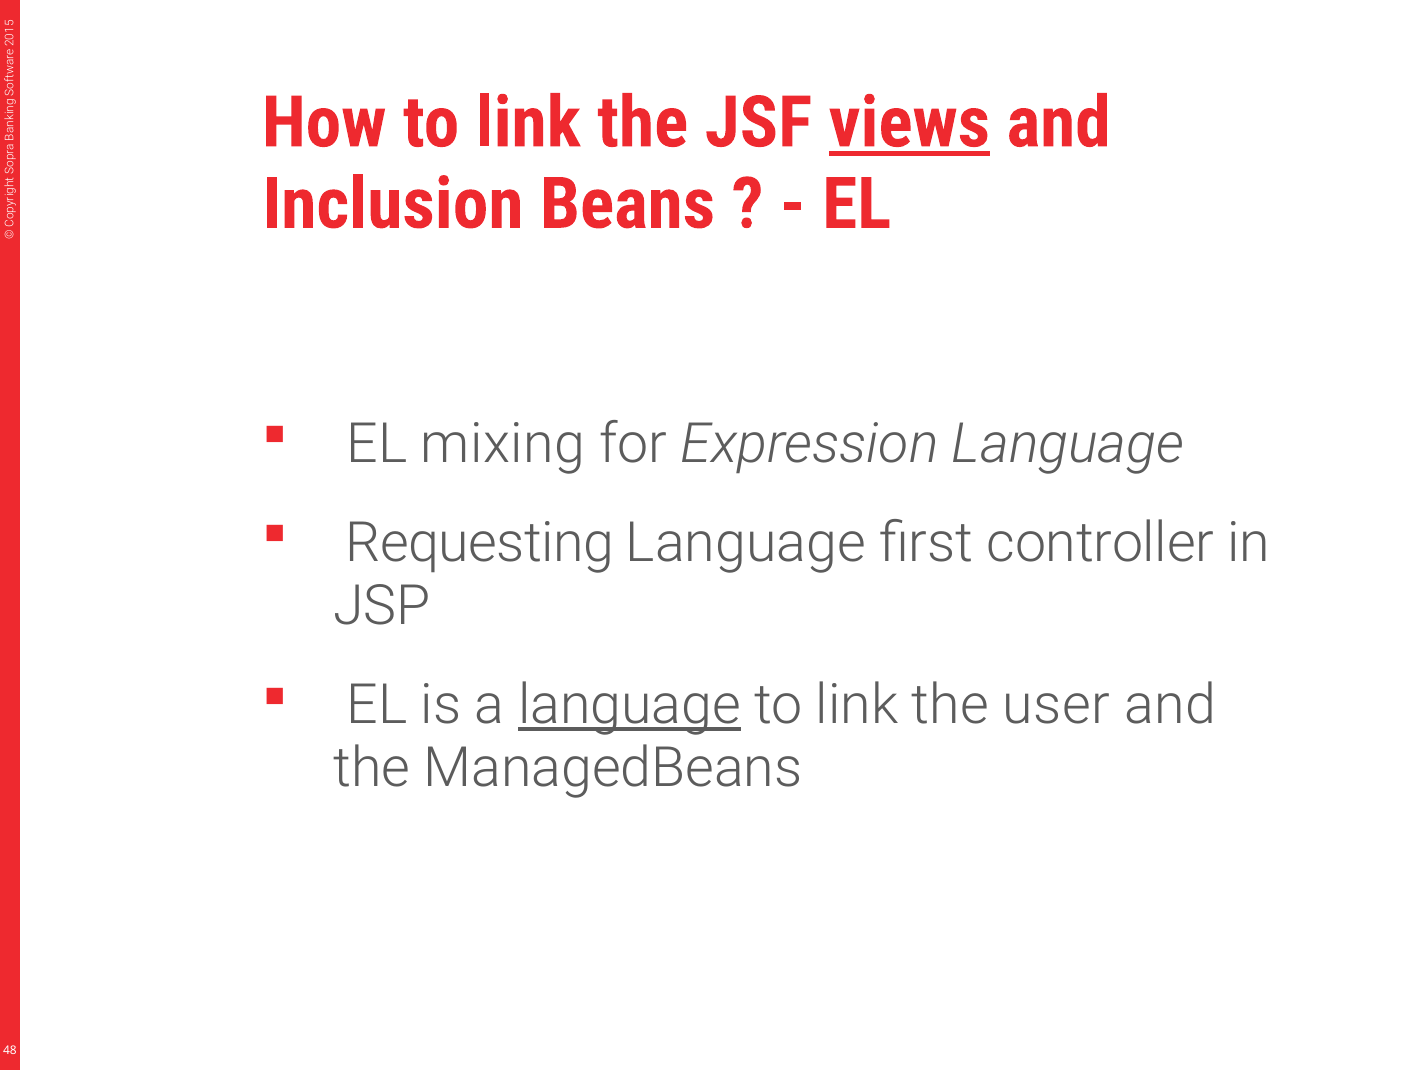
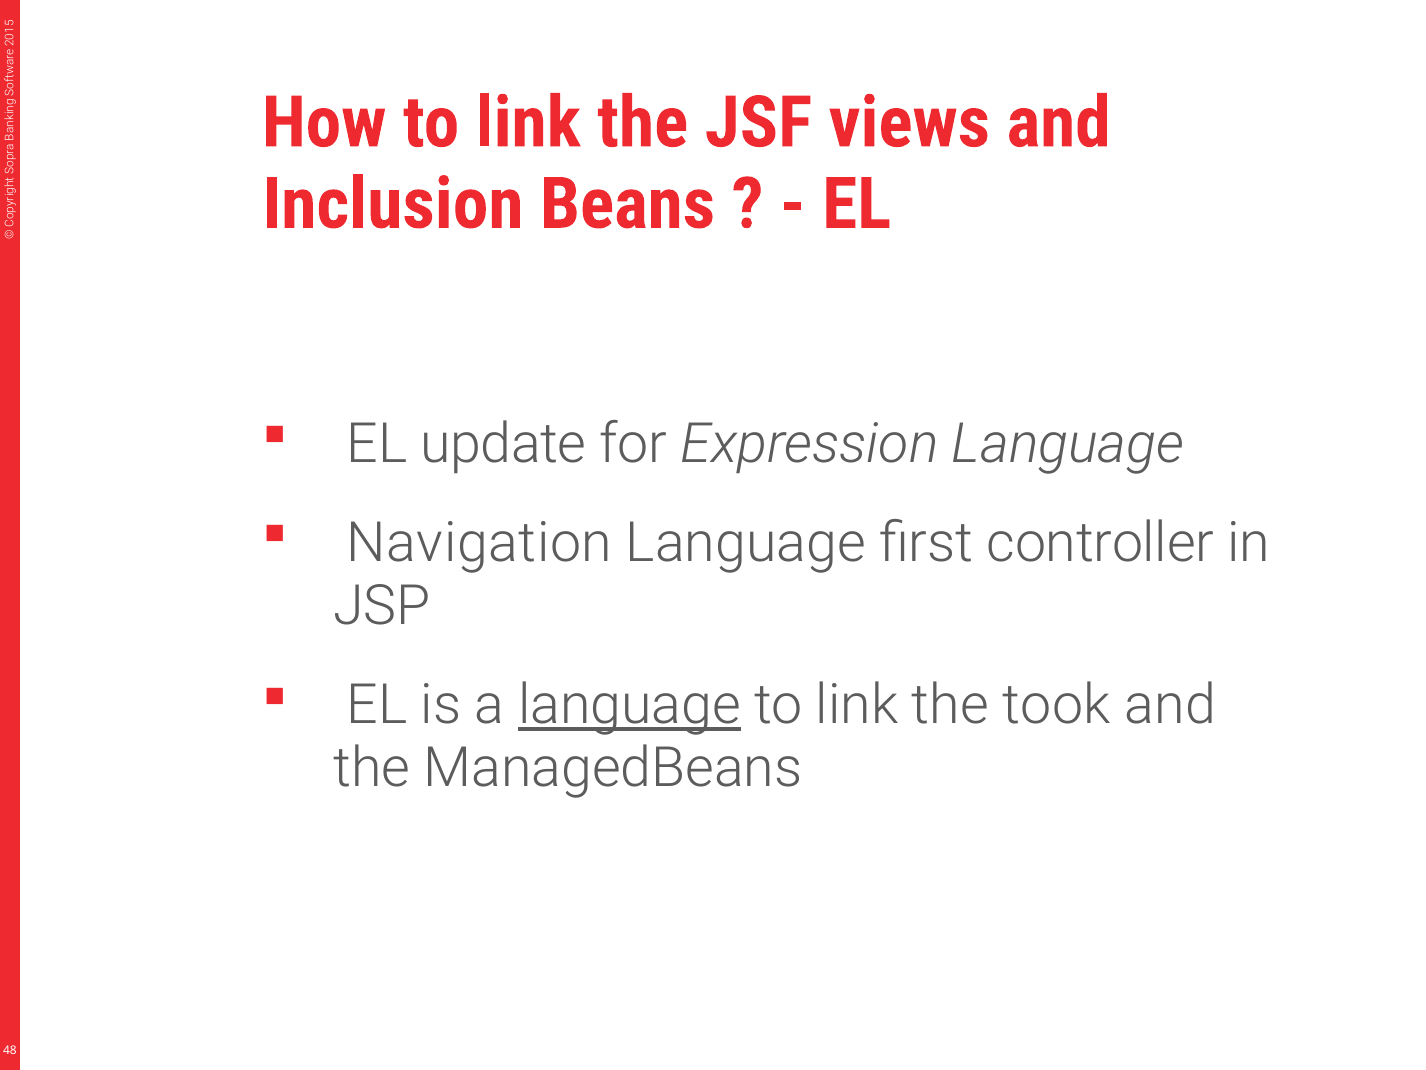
views underline: present -> none (909, 123)
mixing: mixing -> update (504, 444)
Requesting: Requesting -> Navigation (479, 543)
user: user -> took (1057, 705)
